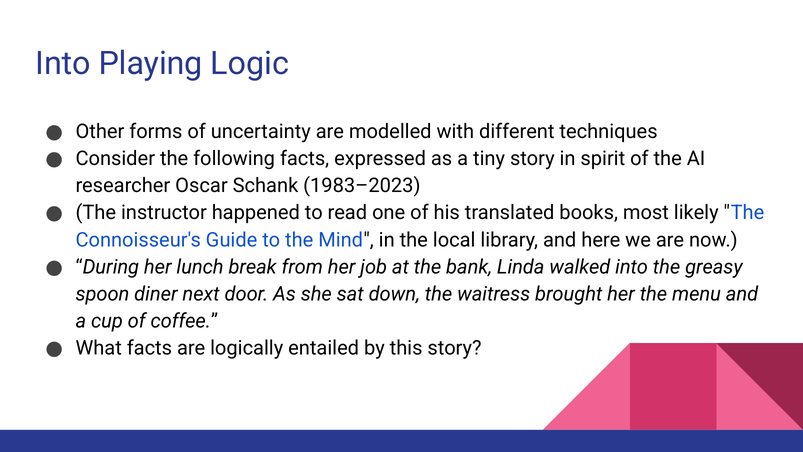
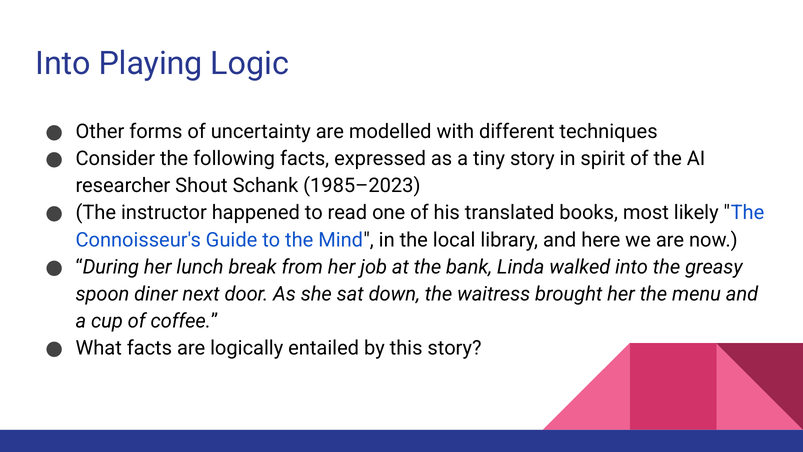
Oscar: Oscar -> Shout (201, 186)
1983–2023: 1983–2023 -> 1985–2023 (362, 186)
